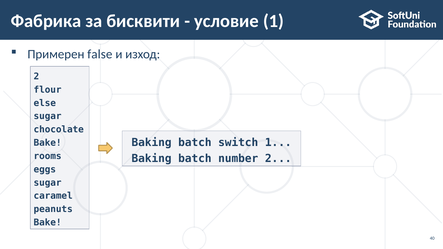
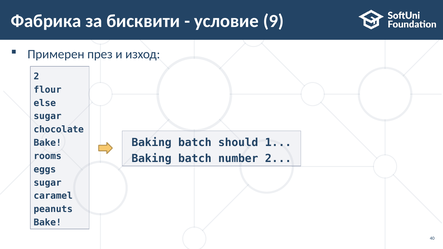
условие 1: 1 -> 9 (273, 21)
false: false -> през (100, 54)
switch: switch -> should (238, 143)
